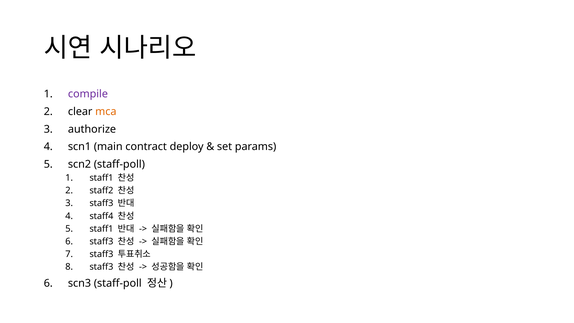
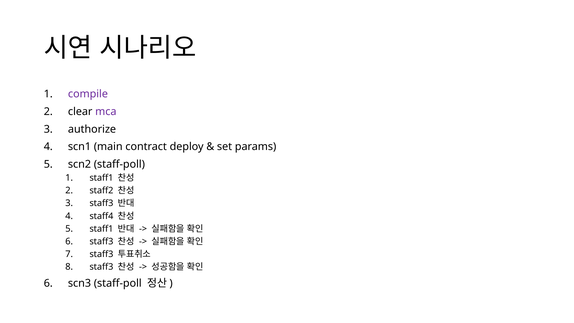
mca colour: orange -> purple (106, 111)
